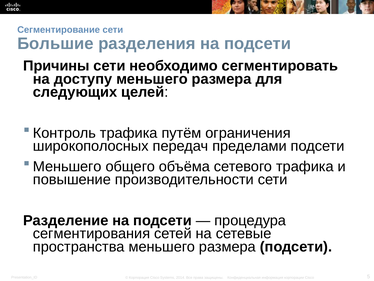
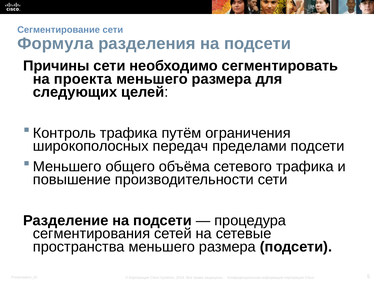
Большие: Большие -> Формула (55, 44)
доступу: доступу -> проекта (83, 79)
